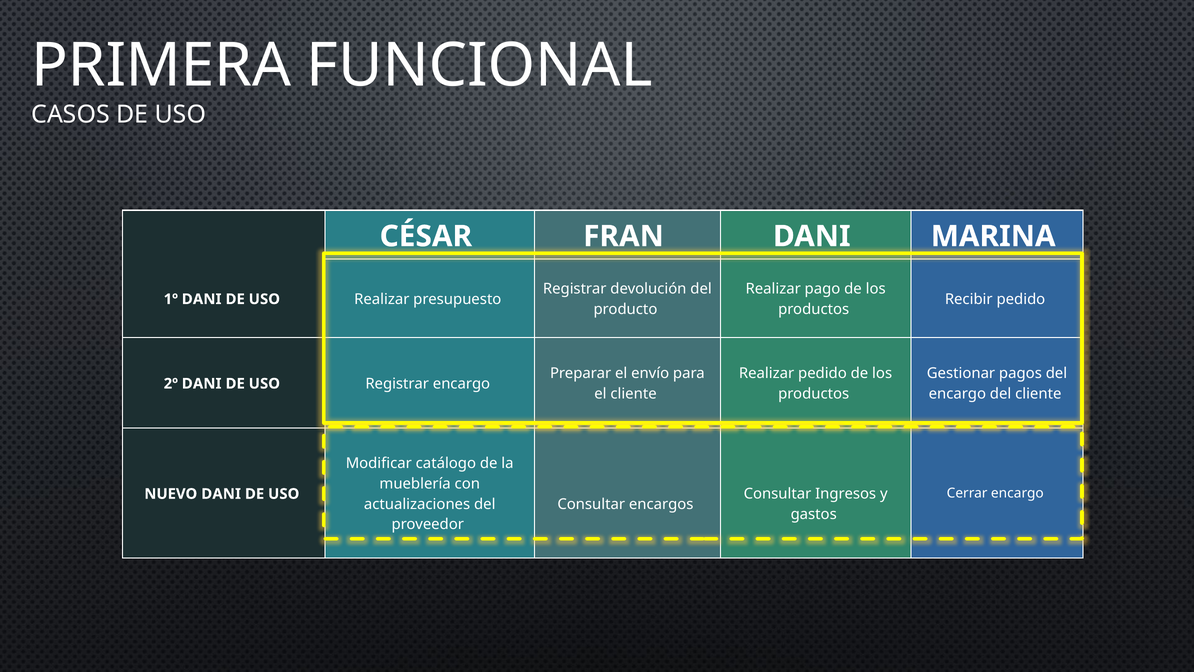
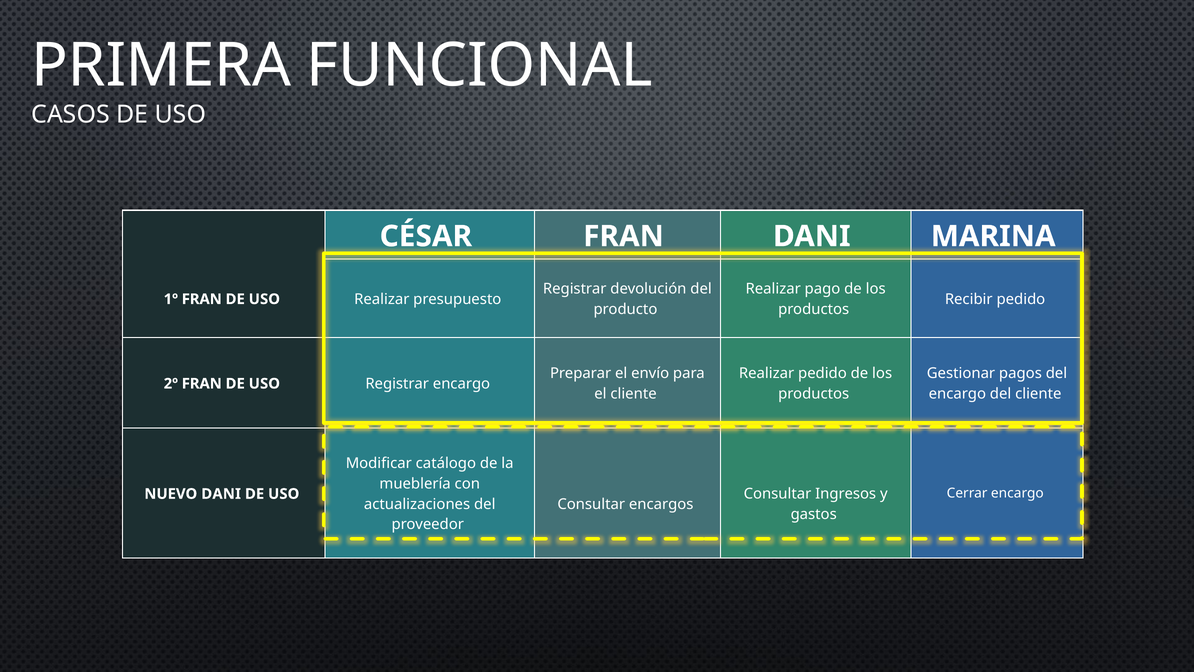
1º DANI: DANI -> FRAN (202, 299)
2º DANI: DANI -> FRAN (202, 383)
